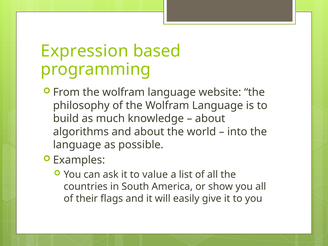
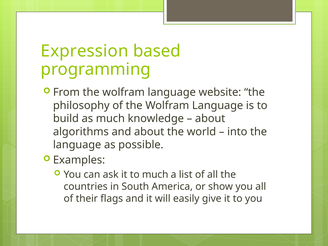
to value: value -> much (155, 175)
